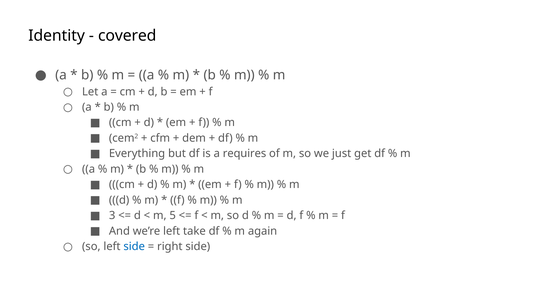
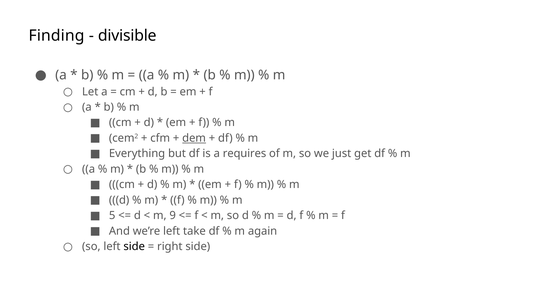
Identity: Identity -> Finding (56, 35)
covered: covered -> divisible (127, 35)
dem underline: none -> present (194, 138)
3: 3 -> 5 (112, 215)
5: 5 -> 9 (173, 215)
side colour: blue -> black (134, 246)
